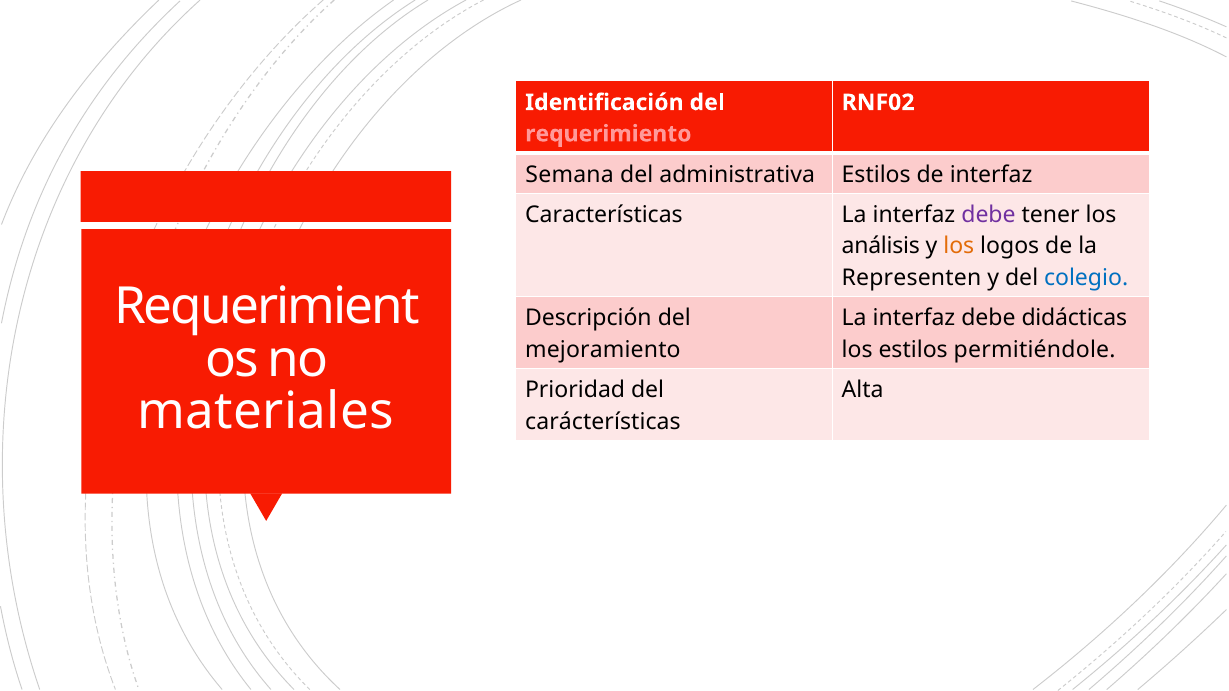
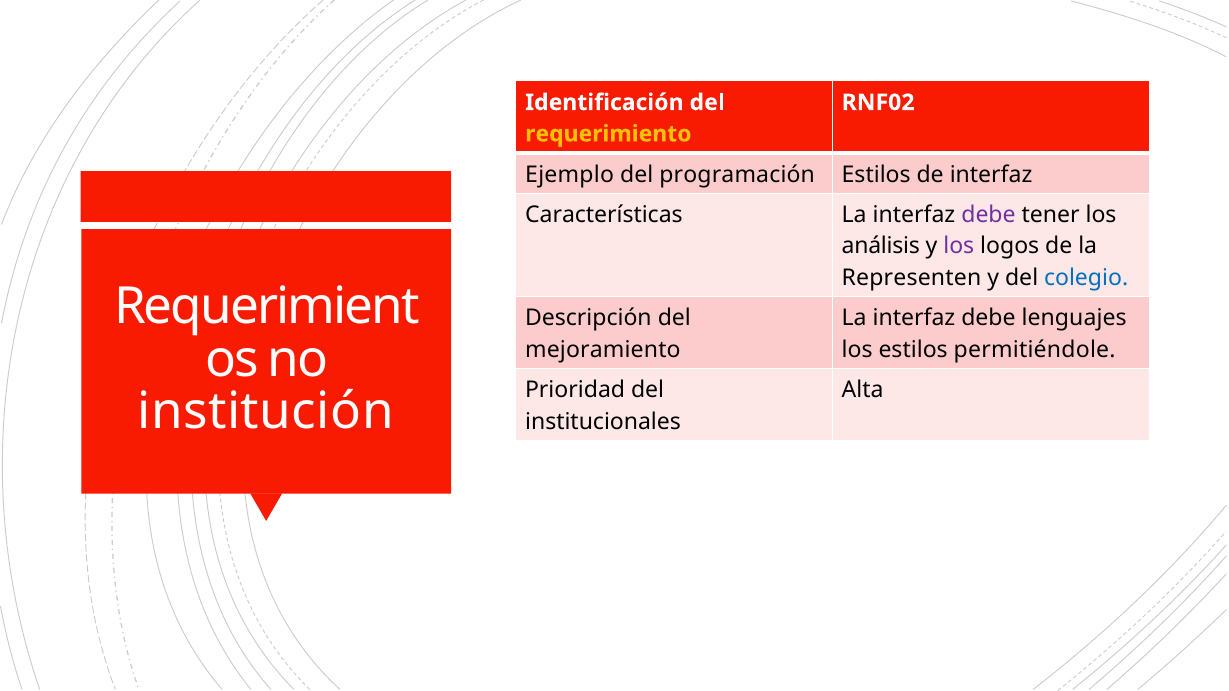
requerimiento colour: pink -> yellow (608, 134)
Semana: Semana -> Ejemplo (570, 174)
administrativa: administrativa -> programación (737, 174)
los colour: orange -> purple (959, 246)
didácticas: didácticas -> lenguajes (1074, 318)
materiales: materiales -> institución (266, 412)
carácterísticas: carácterísticas -> institucionales (603, 422)
